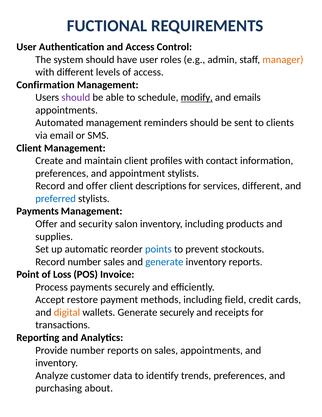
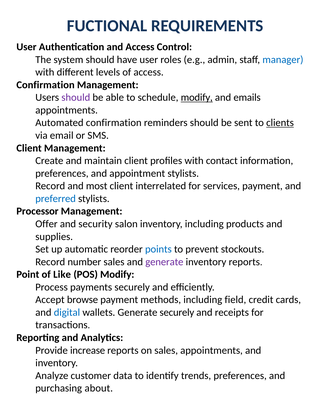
manager colour: orange -> blue (283, 60)
Automated management: management -> confirmation (114, 123)
clients underline: none -> present (280, 123)
and offer: offer -> most (97, 186)
descriptions: descriptions -> interrelated (161, 186)
services different: different -> payment (262, 186)
Payments: Payments -> Processor (37, 211)
generate colour: blue -> purple (164, 262)
Loss: Loss -> Like (62, 274)
POS Invoice: Invoice -> Modify (117, 274)
restore: restore -> browse (83, 300)
digital colour: orange -> blue (67, 312)
Provide number: number -> increase (88, 350)
